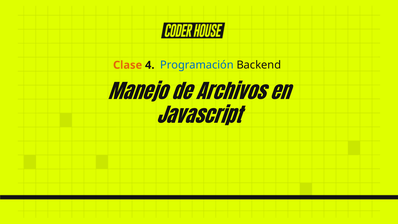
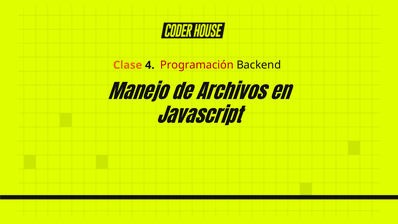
Programación colour: blue -> red (197, 65)
